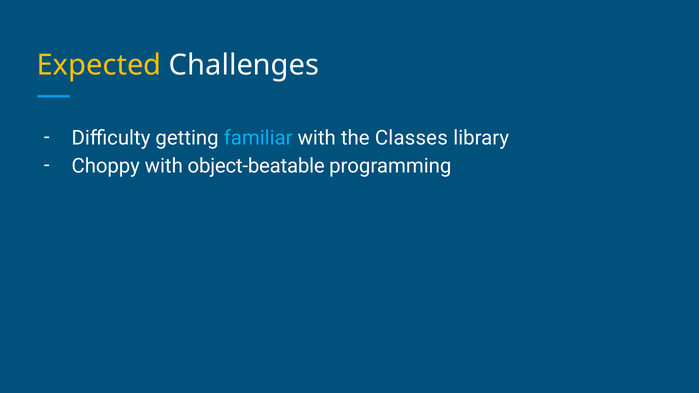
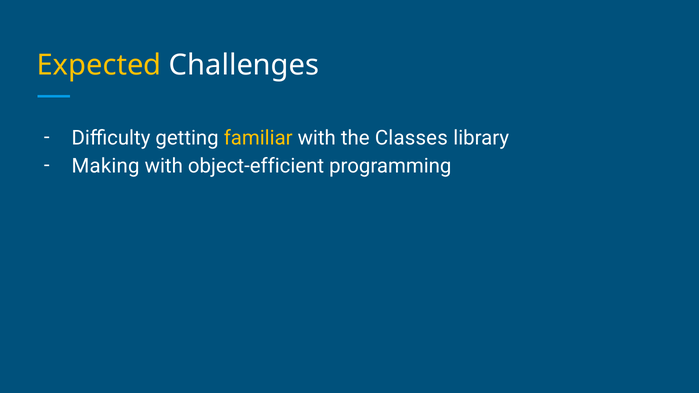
familiar colour: light blue -> yellow (258, 138)
Choppy: Choppy -> Making (106, 166)
object-beatable: object-beatable -> object-efficient (256, 166)
